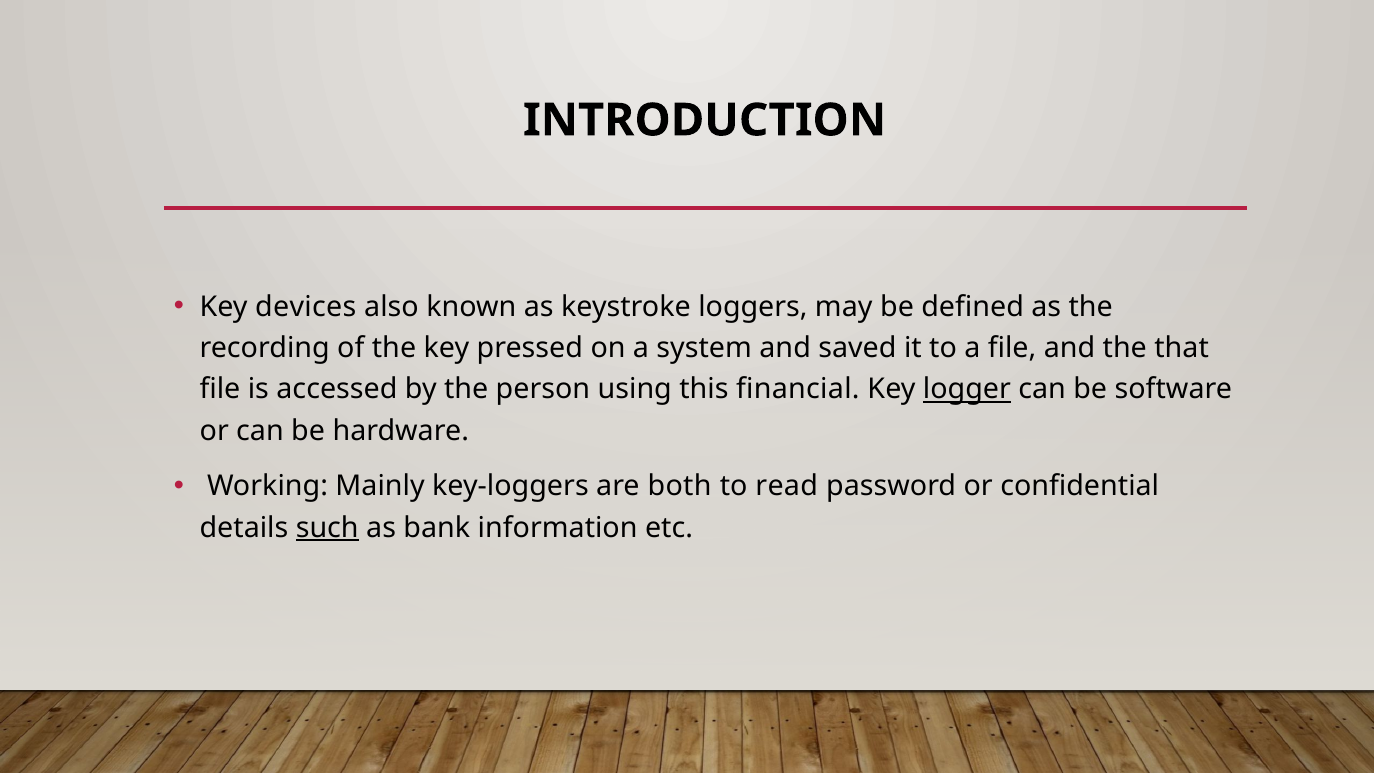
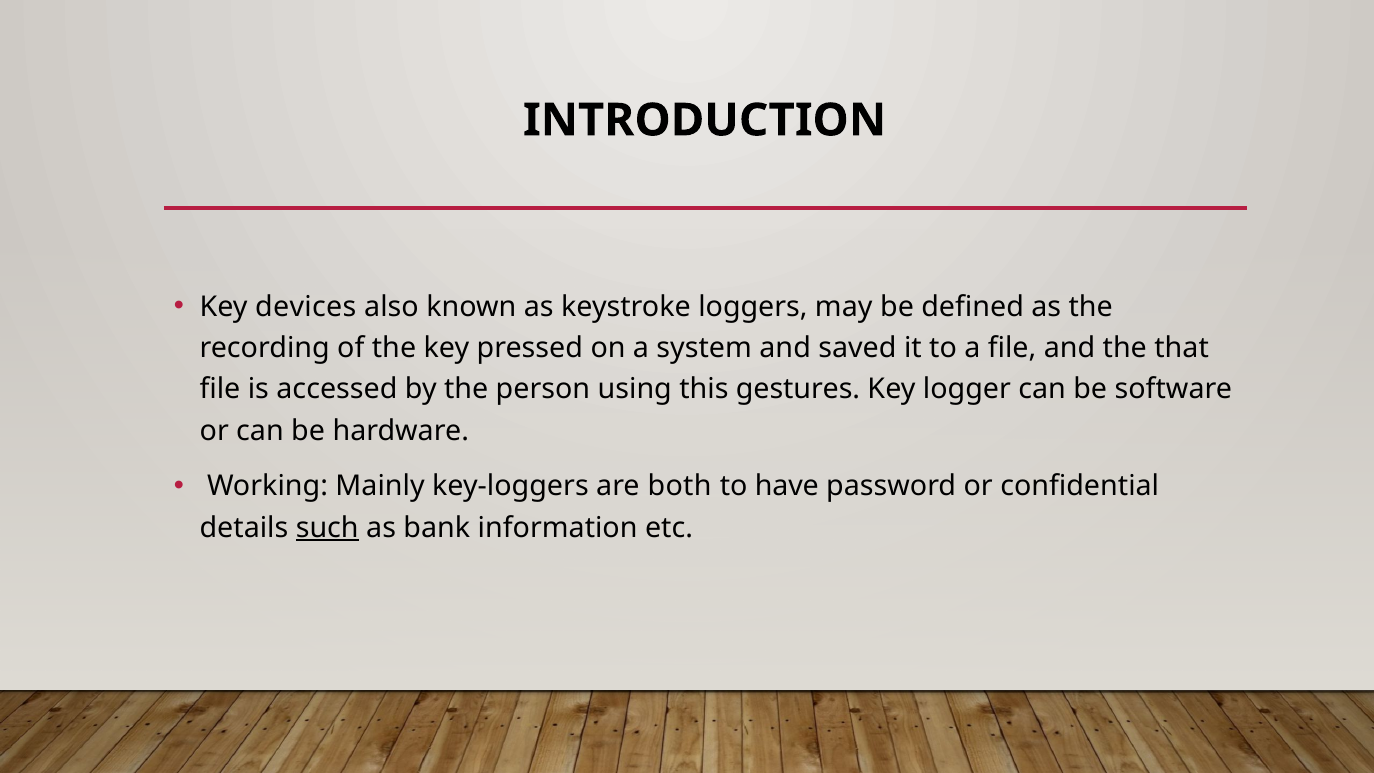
financial: financial -> gestures (798, 389)
logger underline: present -> none (967, 389)
read: read -> have (787, 486)
